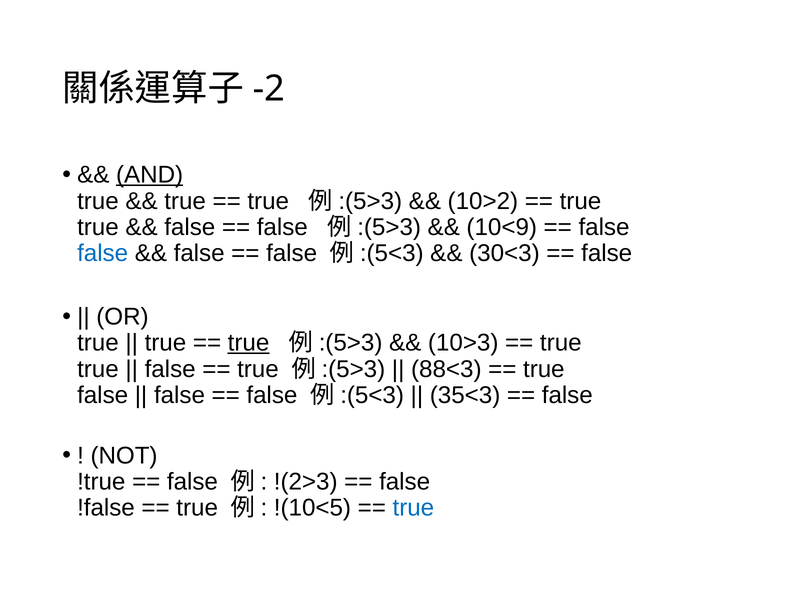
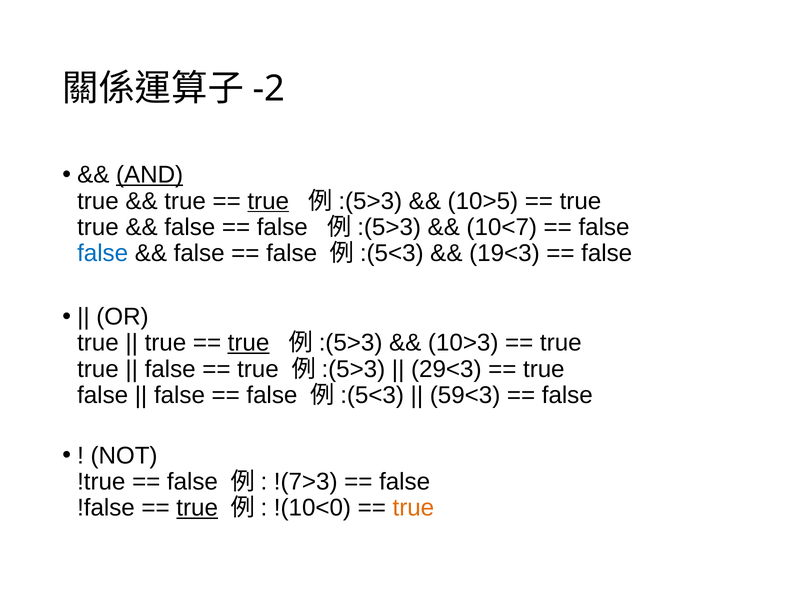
true underline: none -> present (268, 201)
10>2: 10>2 -> 10>5 (483, 201)
10<9: 10<9 -> 10<7 (502, 227)
30<3: 30<3 -> 19<3 (504, 253)
88<3: 88<3 -> 29<3 (446, 369)
35<3: 35<3 -> 59<3 (465, 395)
!(2>3: !(2>3 -> !(7>3 (306, 482)
true underline: none -> present (197, 508)
!(10<5: !(10<5 -> !(10<0 (312, 508)
true colour: blue -> orange (413, 508)
